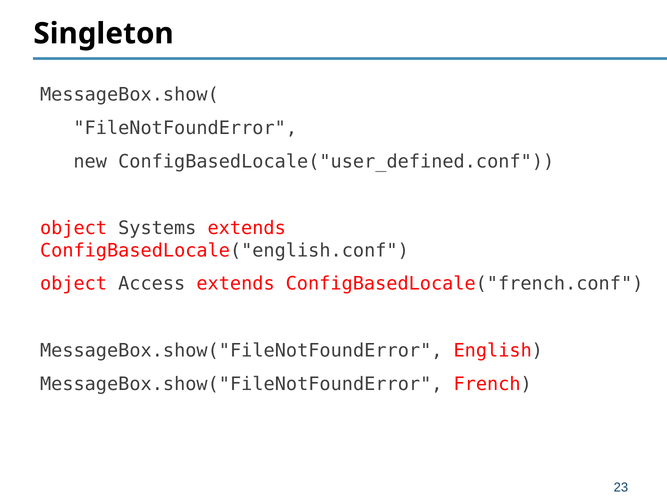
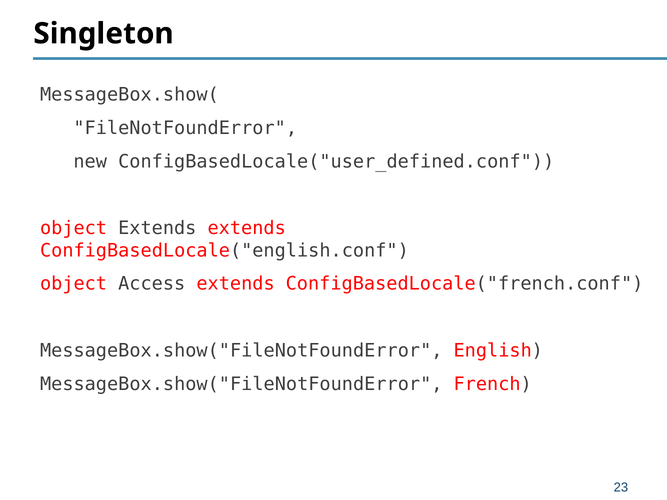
object Systems: Systems -> Extends (157, 228)
